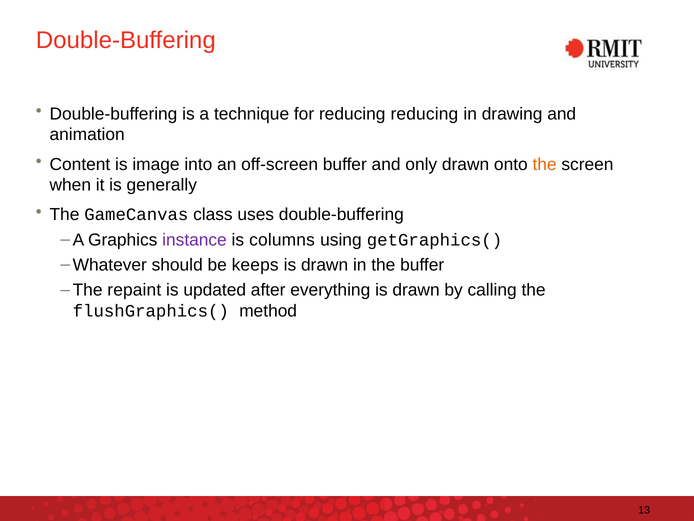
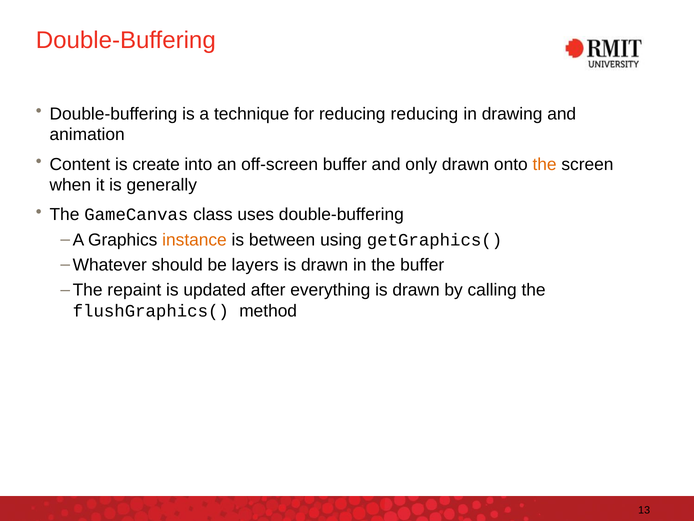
image: image -> create (156, 164)
instance colour: purple -> orange (194, 240)
columns: columns -> between (282, 240)
keeps: keeps -> layers (255, 265)
